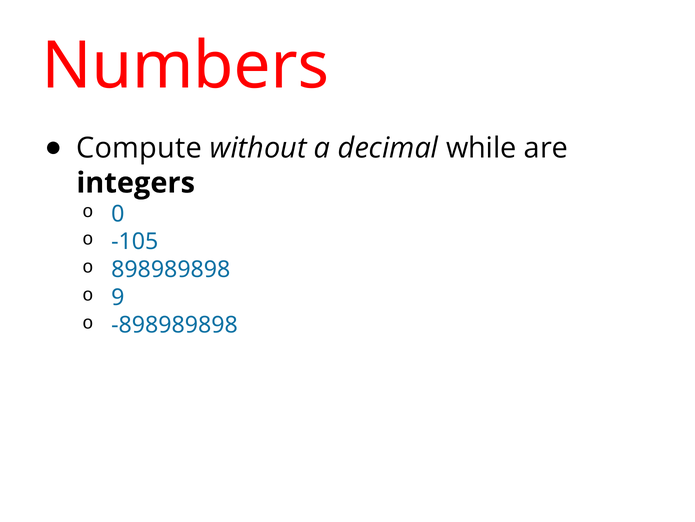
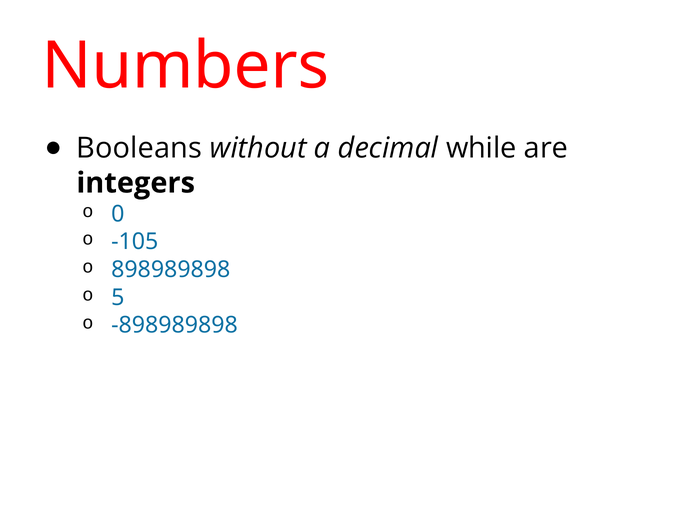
Compute: Compute -> Booleans (139, 148)
9: 9 -> 5 (118, 297)
